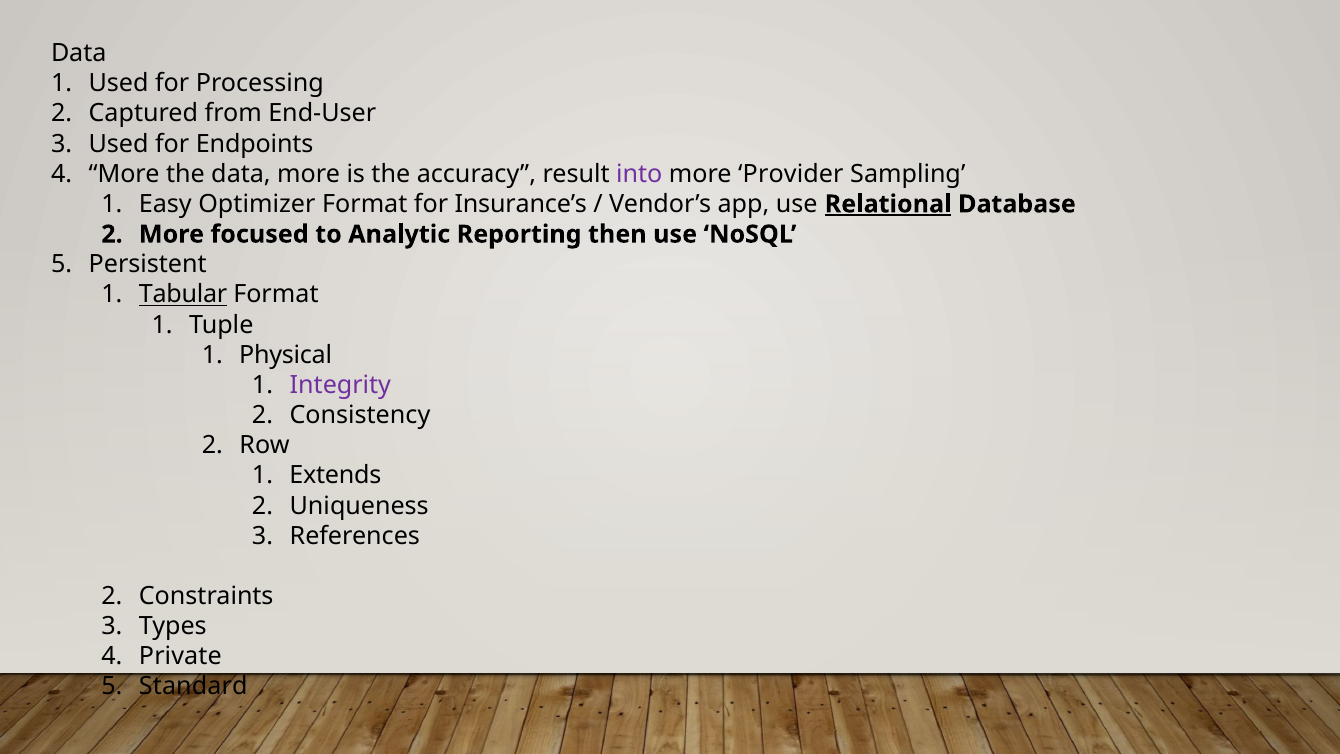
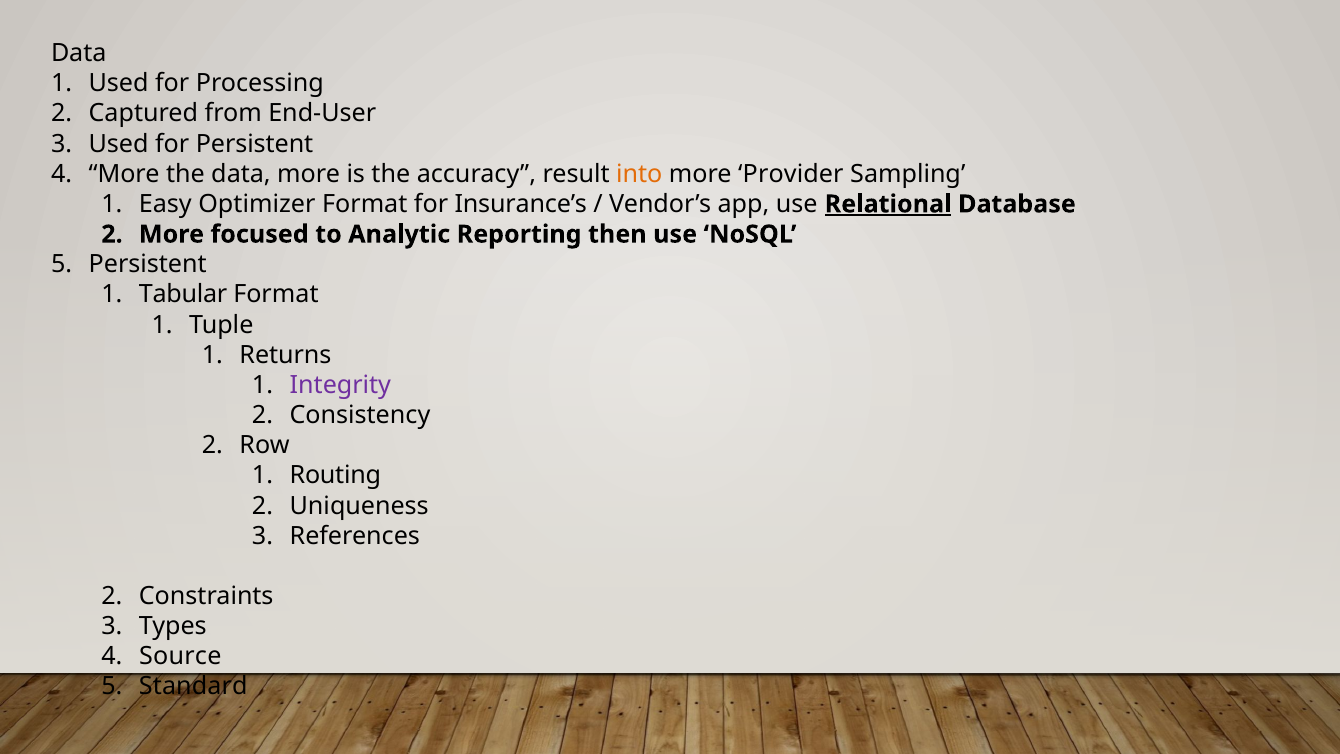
for Endpoints: Endpoints -> Persistent (255, 144)
into colour: purple -> orange (639, 174)
Tabular underline: present -> none (183, 295)
Physical: Physical -> Returns (285, 355)
Extends: Extends -> Routing (335, 475)
Private: Private -> Source (180, 656)
